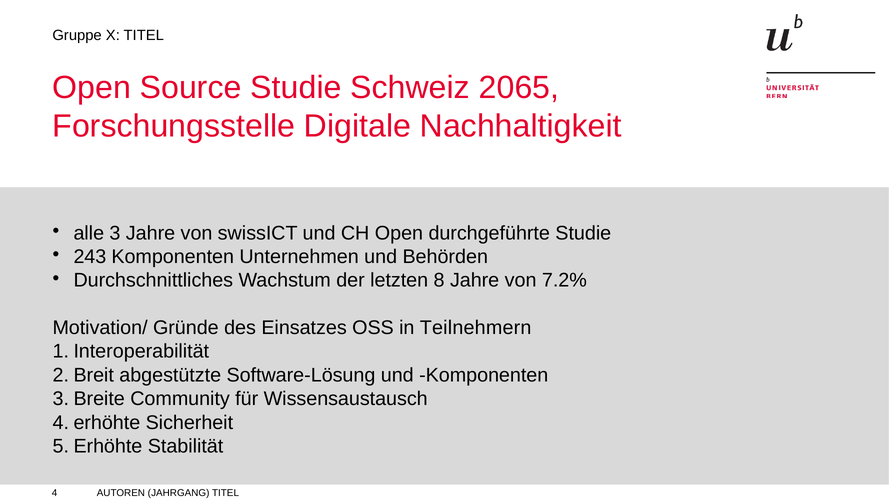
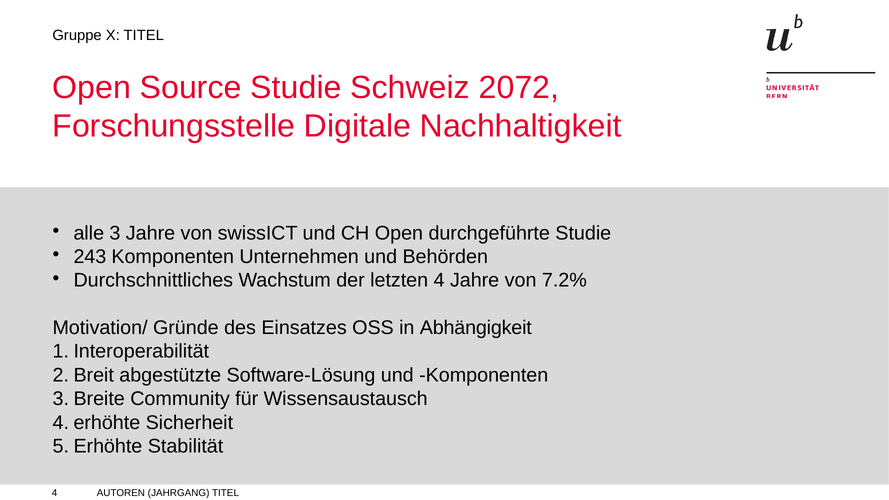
2065: 2065 -> 2072 (519, 88)
letzten 8: 8 -> 4 (439, 280)
Teilnehmern: Teilnehmern -> Abhängigkeit (476, 328)
